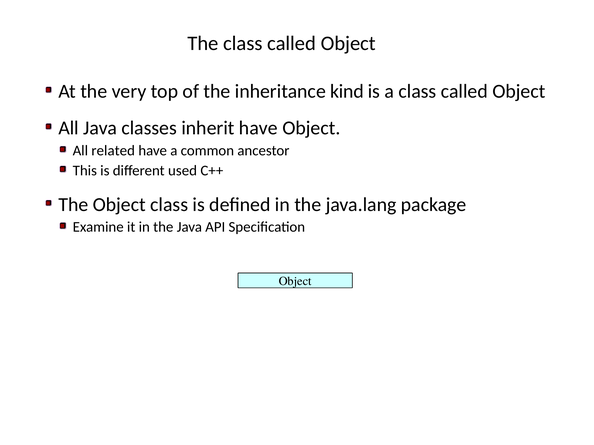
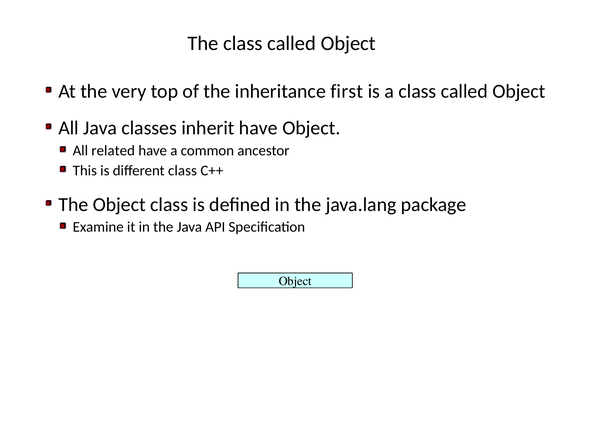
kind: kind -> first (347, 91)
different used: used -> class (182, 171)
